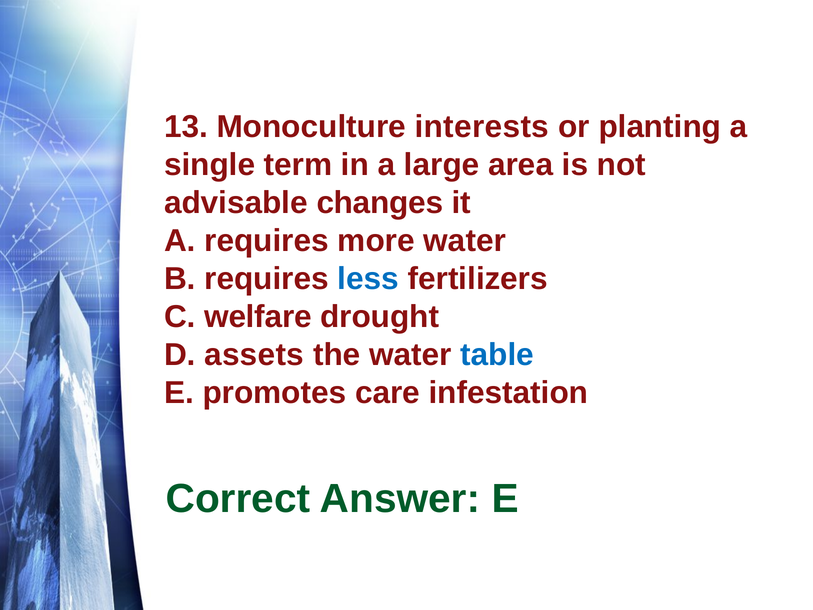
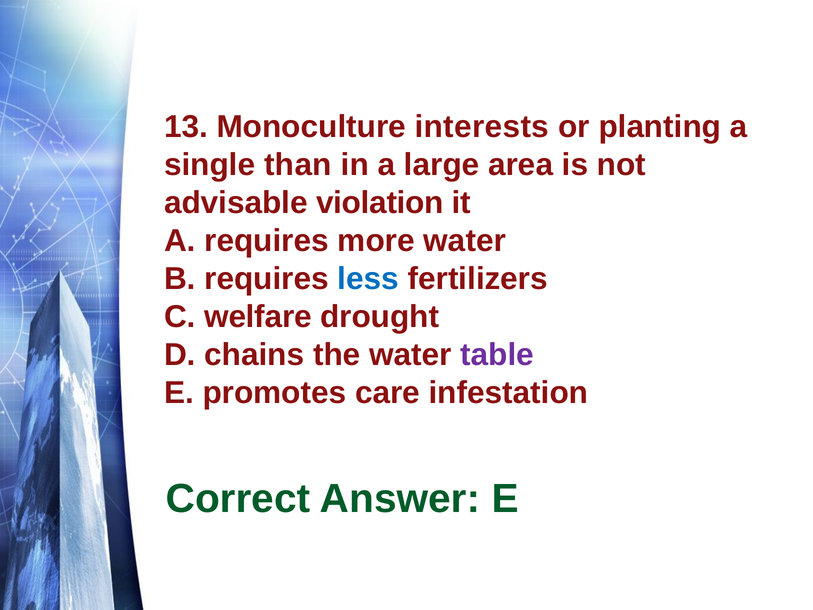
term: term -> than (298, 165)
changes: changes -> violation (380, 203)
assets: assets -> chains (254, 355)
table colour: blue -> purple (497, 355)
